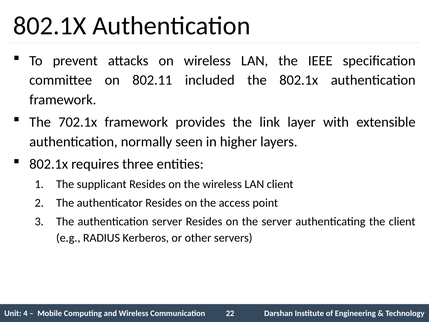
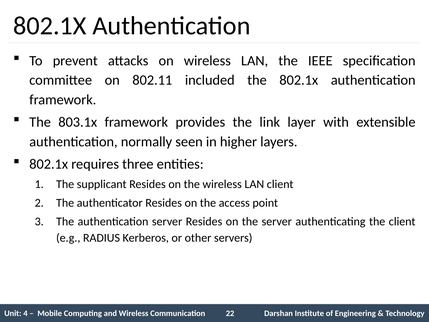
702.1x: 702.1x -> 803.1x (78, 122)
